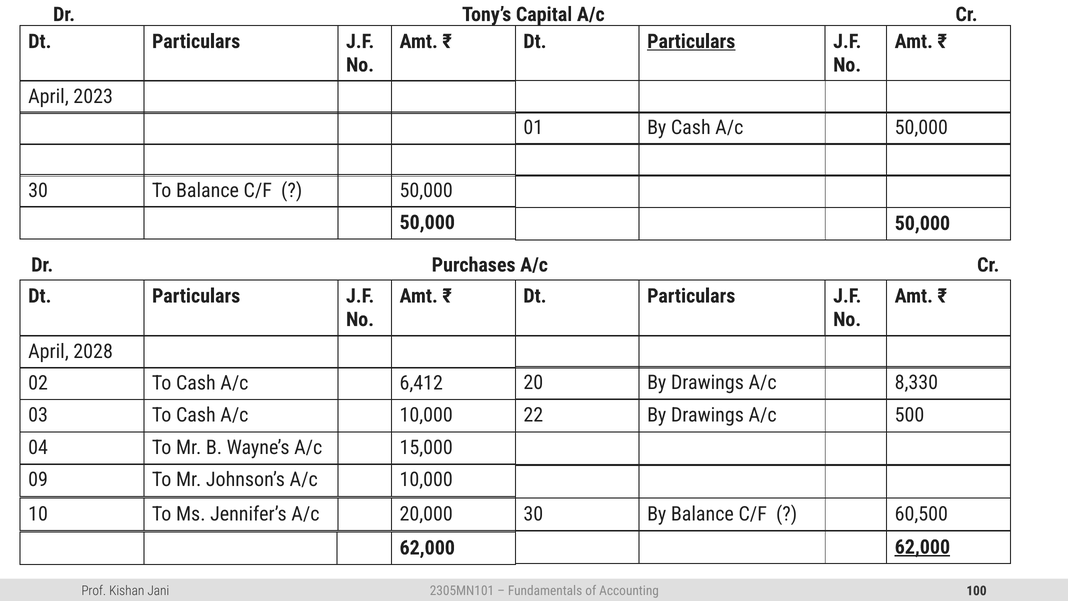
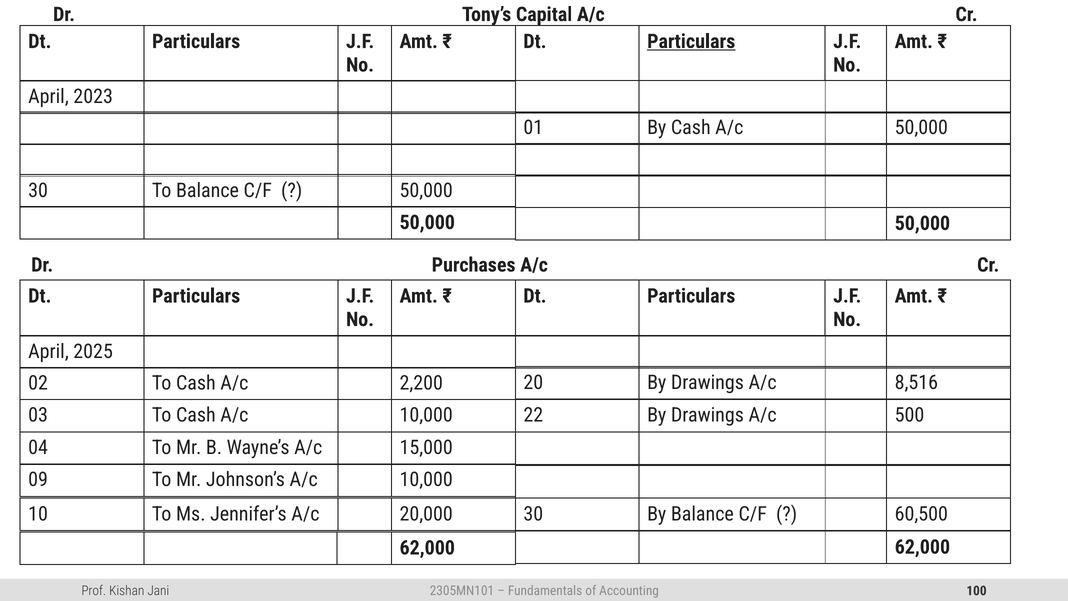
2028: 2028 -> 2025 (93, 351)
8,330: 8,330 -> 8,516 (916, 383)
6,412: 6,412 -> 2,200 (421, 383)
62,000 underline: present -> none (922, 547)
